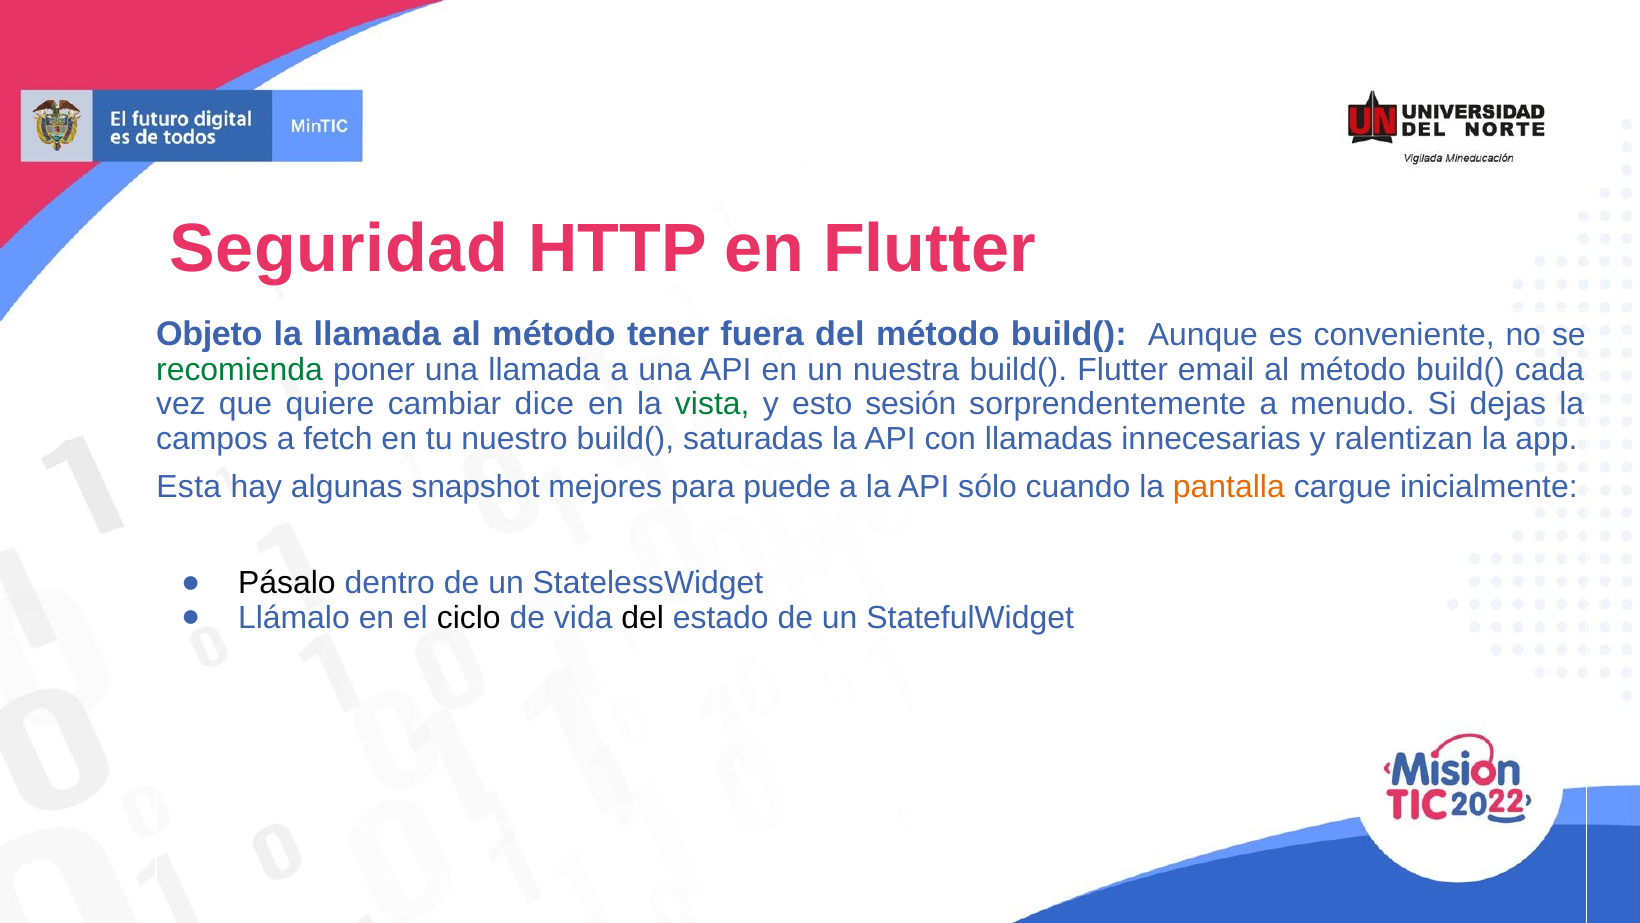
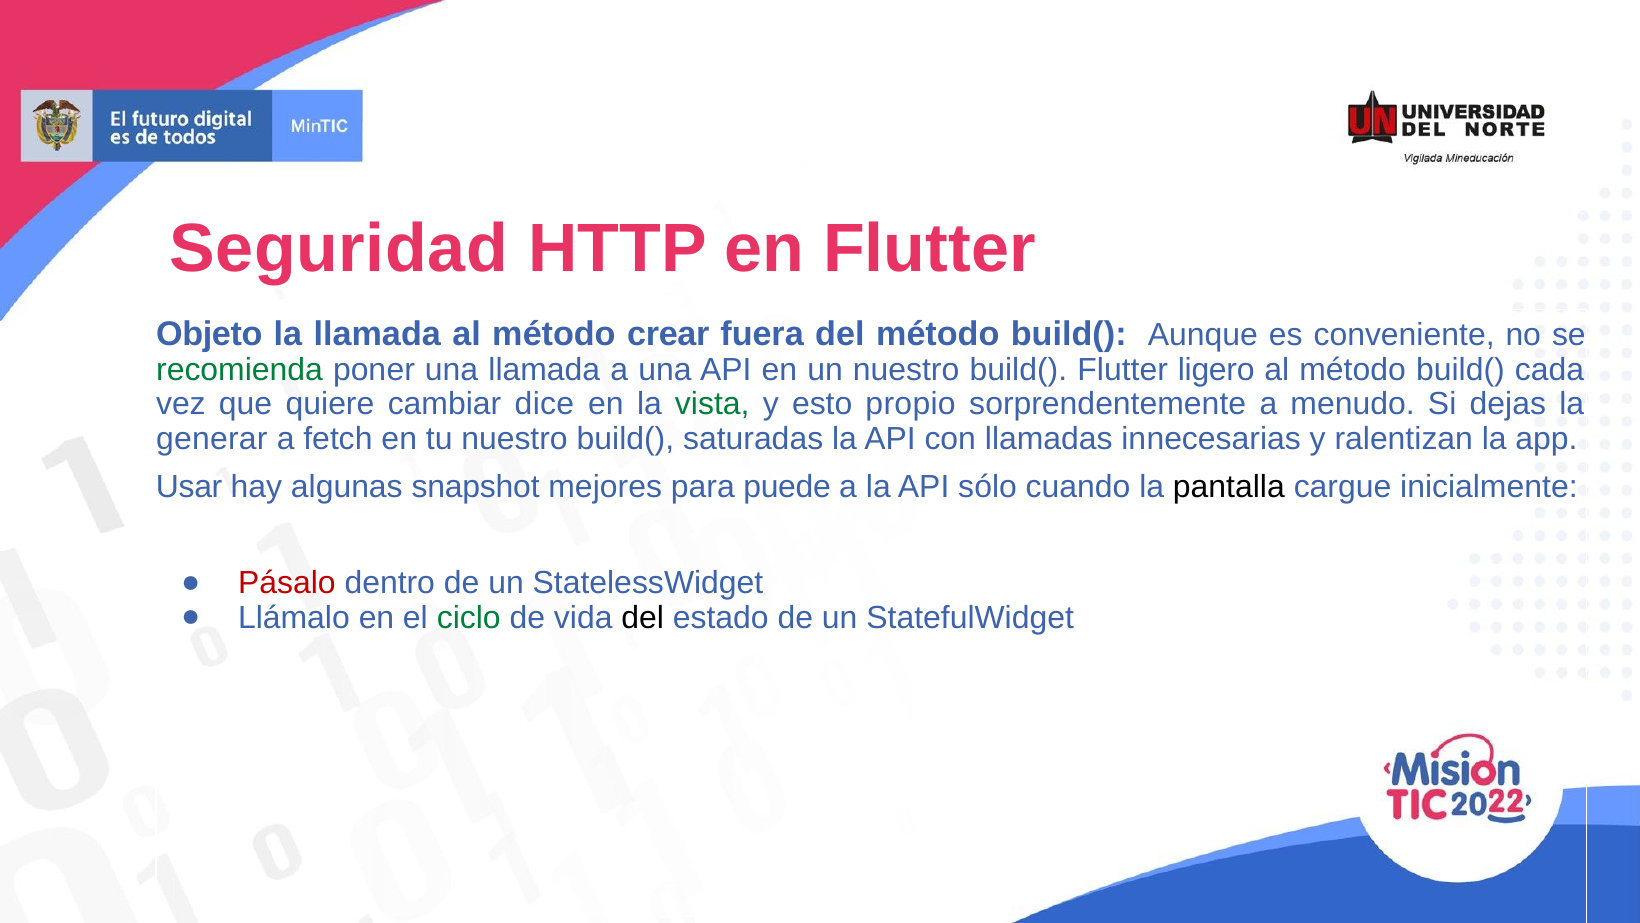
tener: tener -> crear (668, 334)
un nuestra: nuestra -> nuestro (906, 369)
email: email -> ligero (1216, 369)
sesión: sesión -> propio (911, 404)
campos: campos -> generar (212, 438)
Esta: Esta -> Usar (189, 487)
pantalla colour: orange -> black (1229, 487)
Pásalo colour: black -> red (287, 583)
ciclo colour: black -> green (469, 617)
